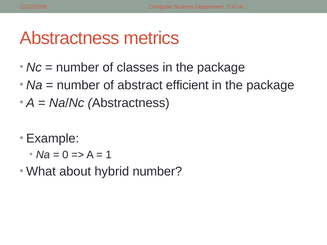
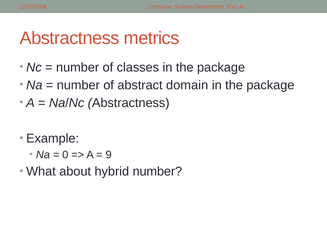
efficient: efficient -> domain (187, 85)
1: 1 -> 9 (109, 155)
